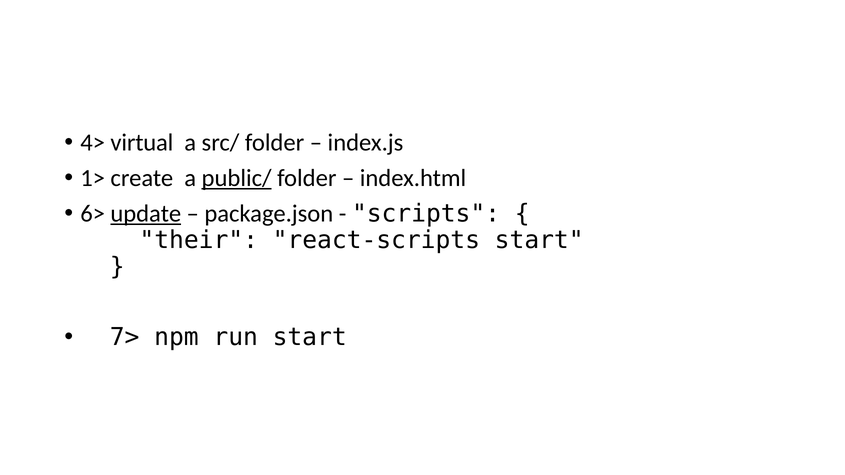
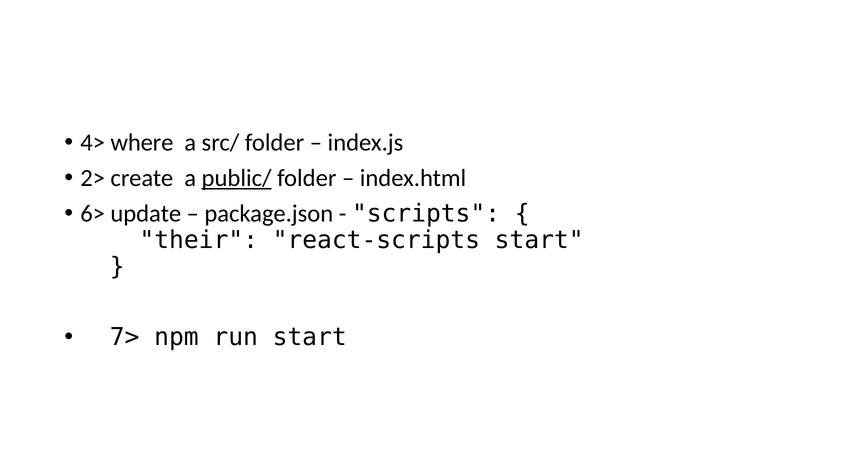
virtual: virtual -> where (142, 143)
1>: 1> -> 2> (93, 178)
update underline: present -> none (146, 214)
